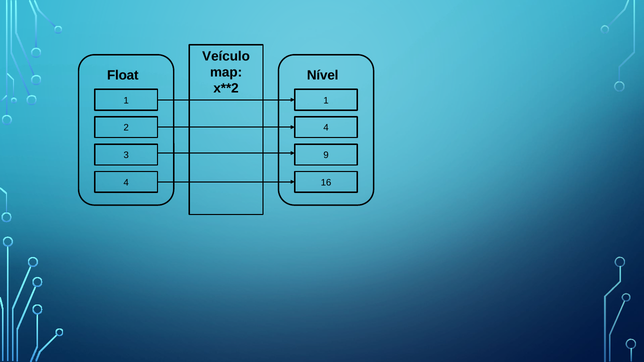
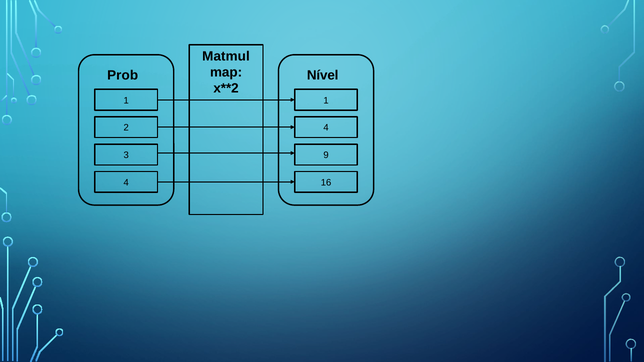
Veículo: Veículo -> Matmul (226, 56)
Float: Float -> Prob (123, 75)
